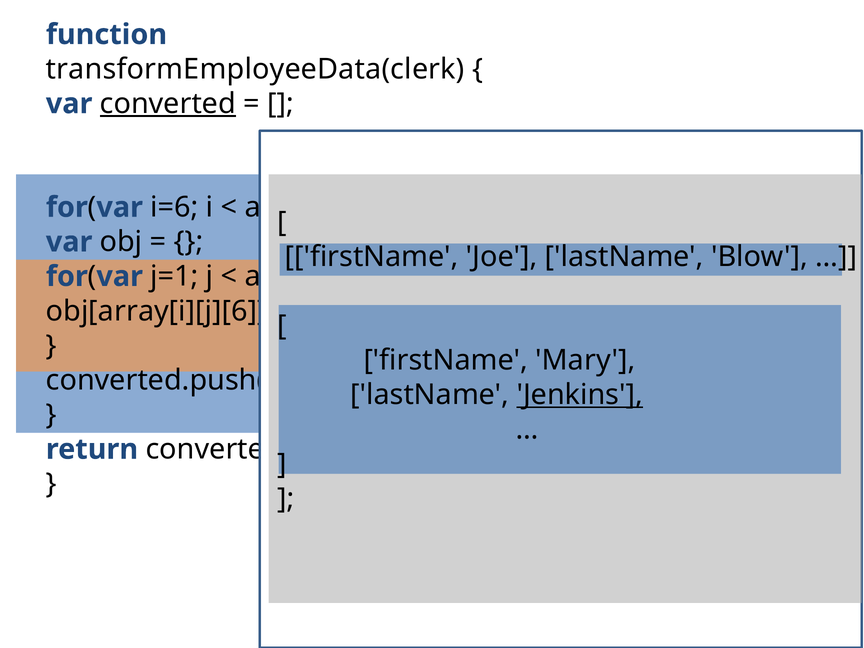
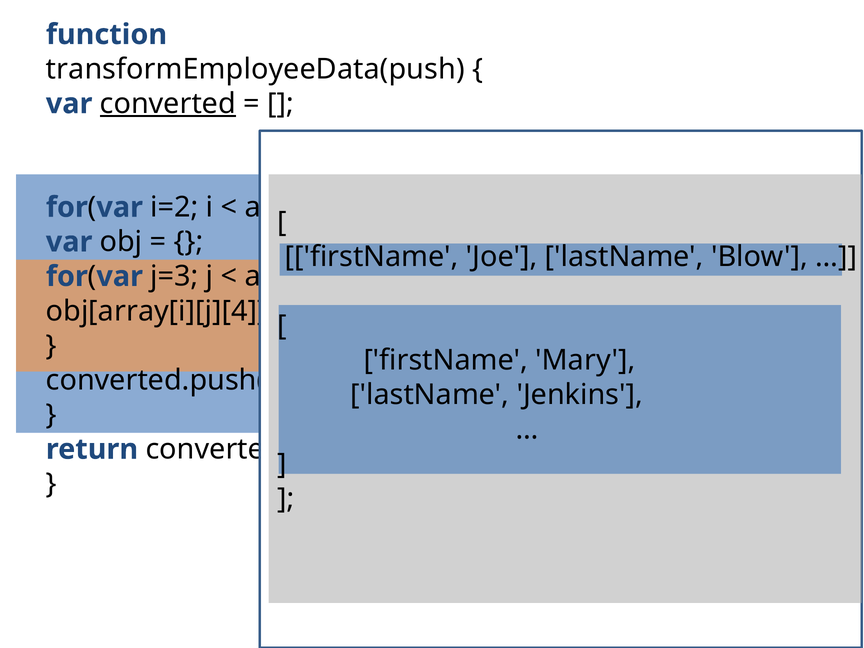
transformEmployeeData(clerk: transformEmployeeData(clerk -> transformEmployeeData(push (255, 69)
i=6: i=6 -> i=2 (174, 207)
j=1: j=1 -> j=3 (174, 276)
obj[array[i][j][6: obj[array[i][j][6 -> obj[array[i][j][4 (156, 311)
Jenkins underline: present -> none (580, 395)
